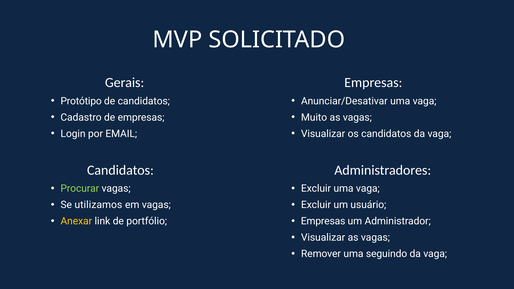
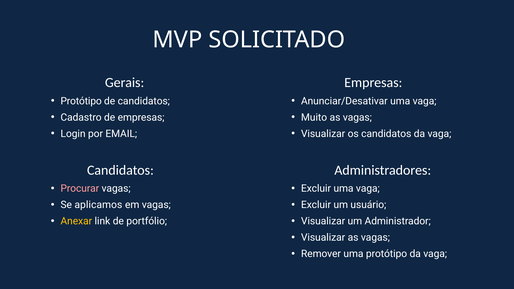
Procurar colour: light green -> pink (80, 189)
utilizamos: utilizamos -> aplicamos (98, 205)
Empresas: Empresas -> Visualizar (323, 221)
uma seguindo: seguindo -> protótipo (387, 254)
